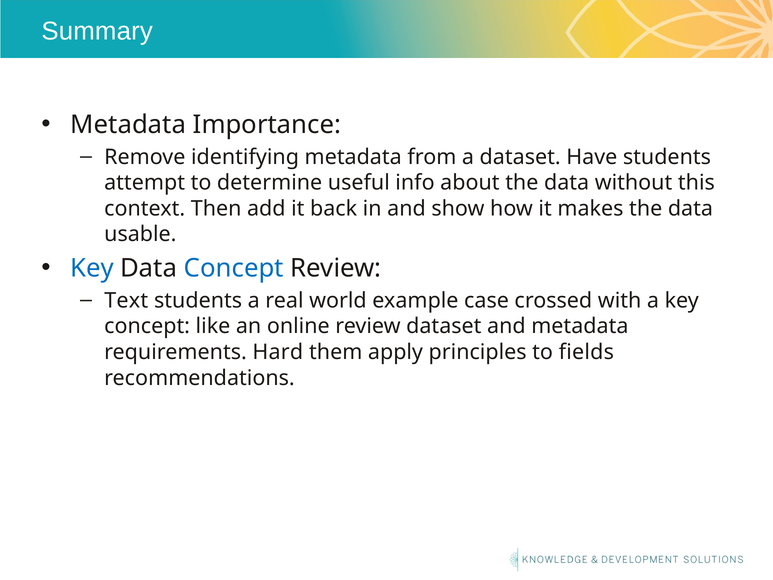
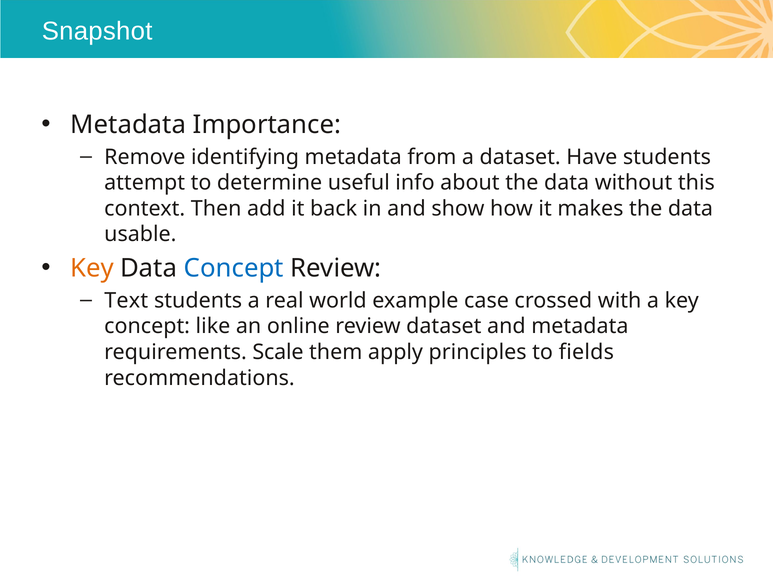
Summary: Summary -> Snapshot (97, 31)
Key colour: blue -> orange (92, 268)
Hard: Hard -> Scale (278, 352)
